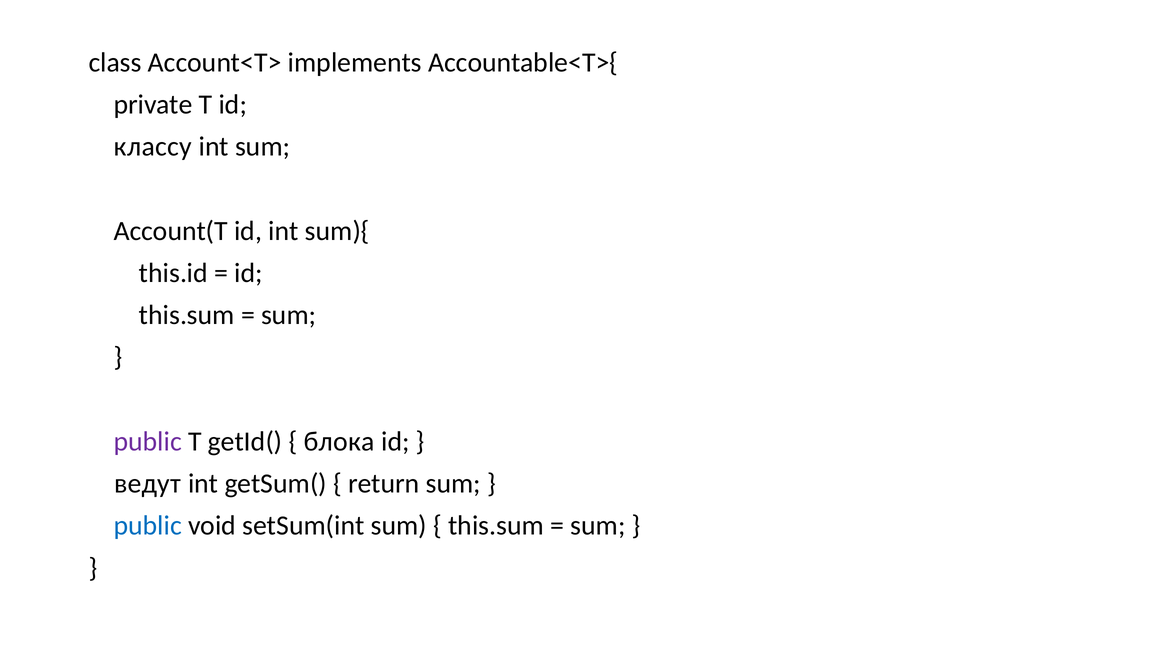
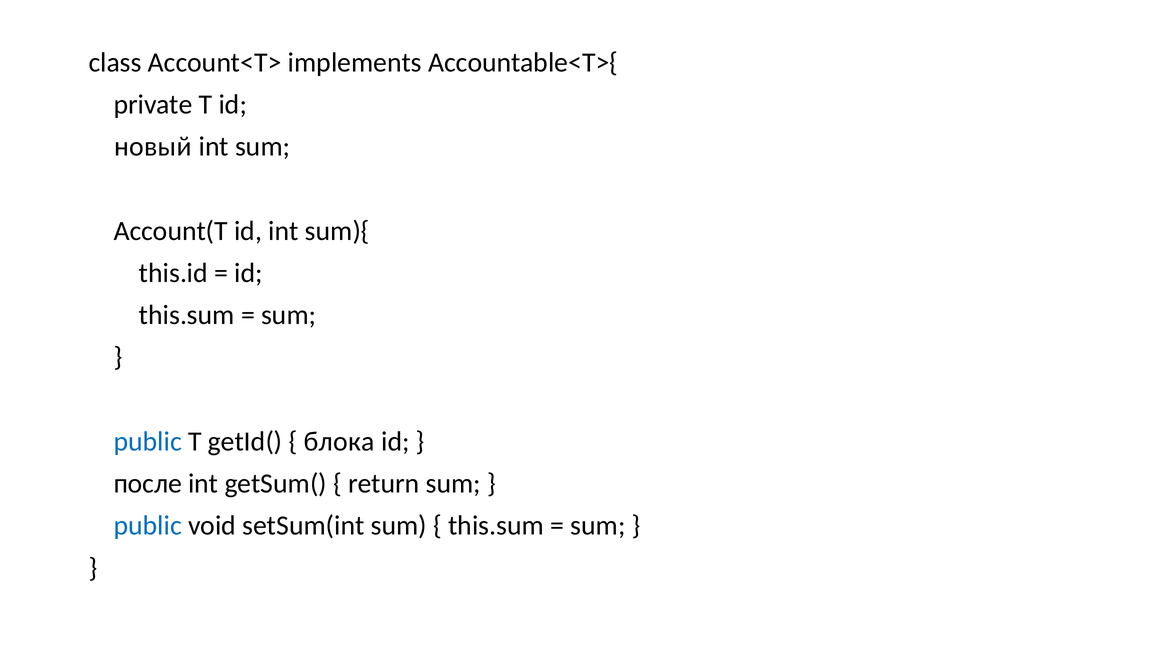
классу: классу -> новый (153, 147)
public colour: purple -> blue (148, 442)
ведут: ведут -> после (148, 484)
